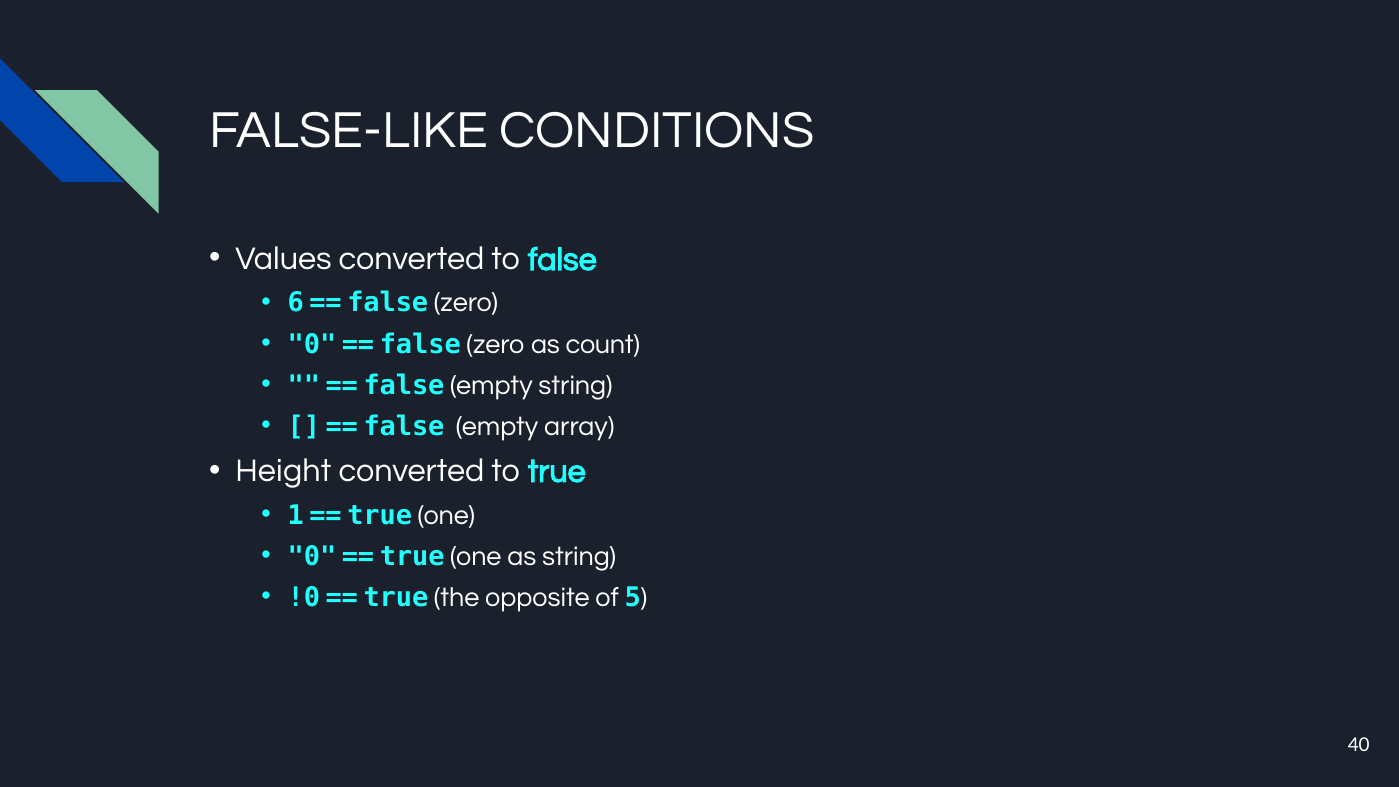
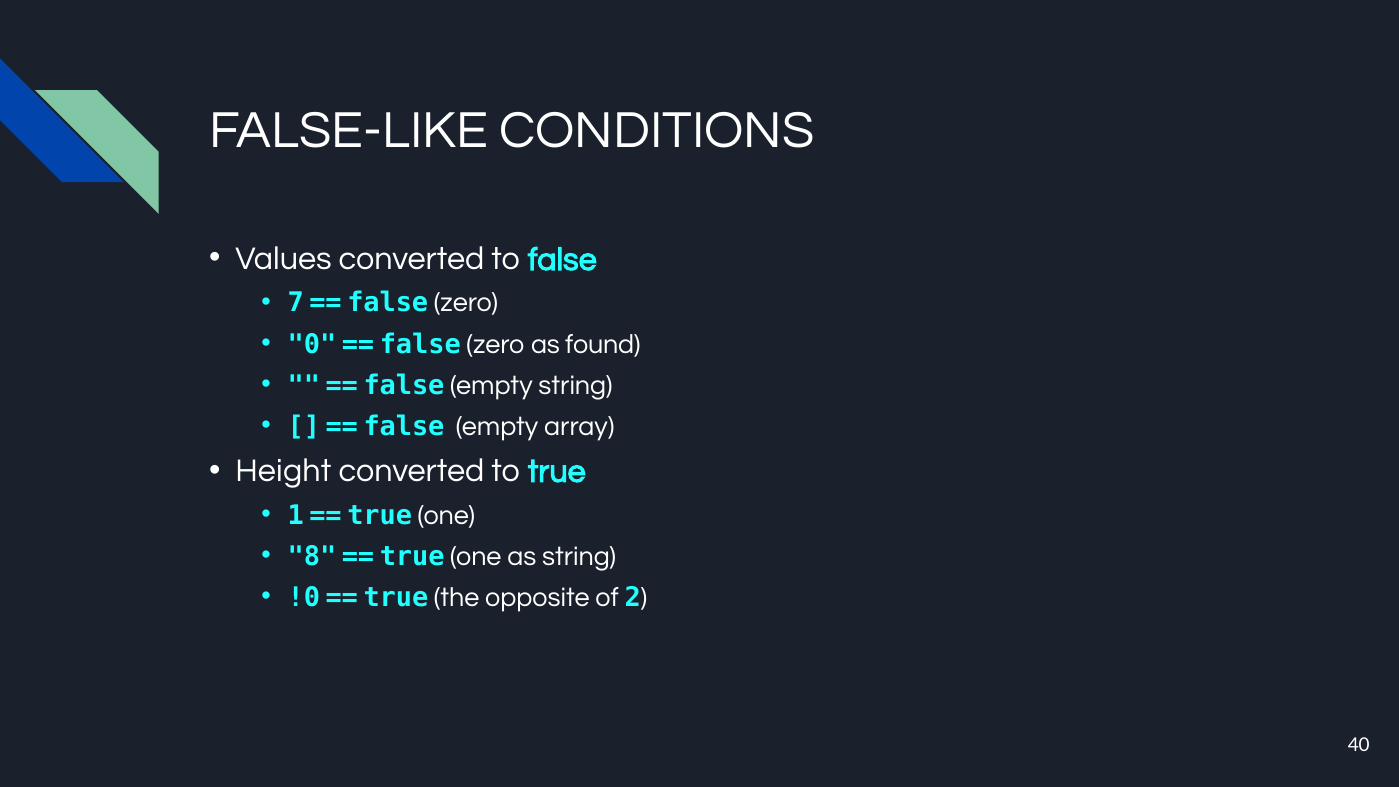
6: 6 -> 7 (296, 303)
count: count -> found (603, 344)
0: 0 -> 8 (312, 556)
5: 5 -> 2 (633, 597)
